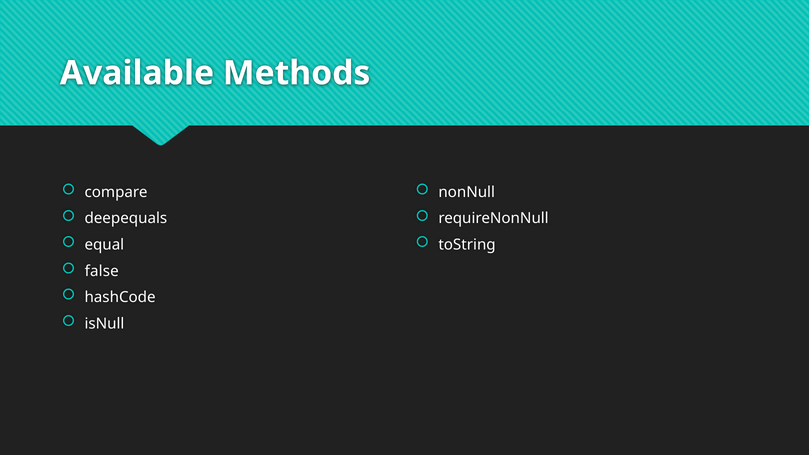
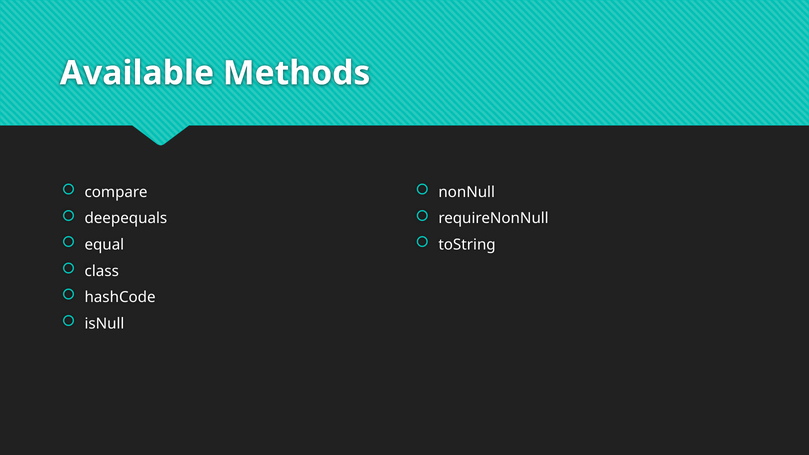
false: false -> class (102, 271)
